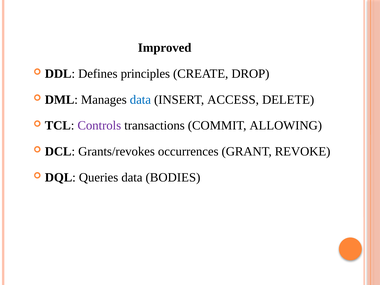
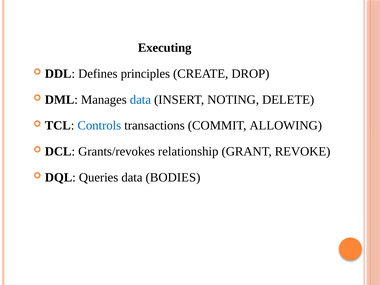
Improved: Improved -> Executing (165, 48)
ACCESS: ACCESS -> NOTING (233, 100)
Controls colour: purple -> blue (99, 126)
occurrences: occurrences -> relationship (188, 152)
